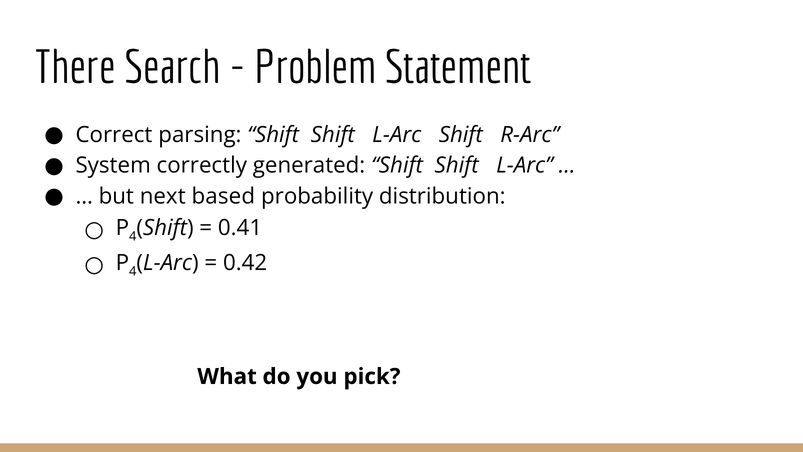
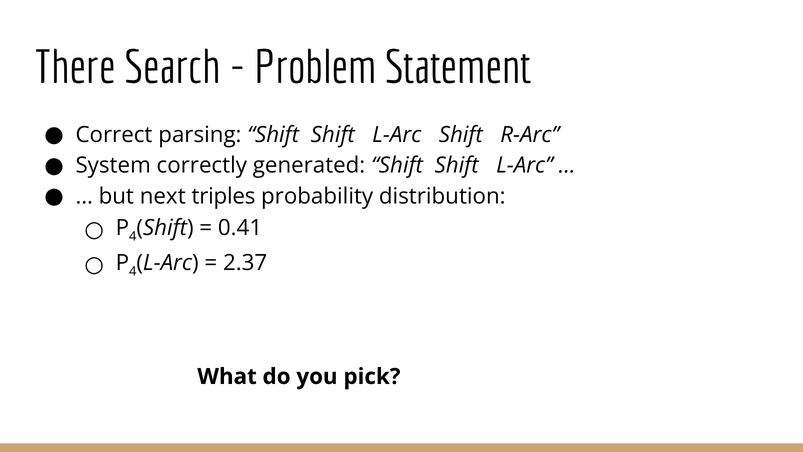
based: based -> triples (223, 196)
0.42: 0.42 -> 2.37 (245, 262)
